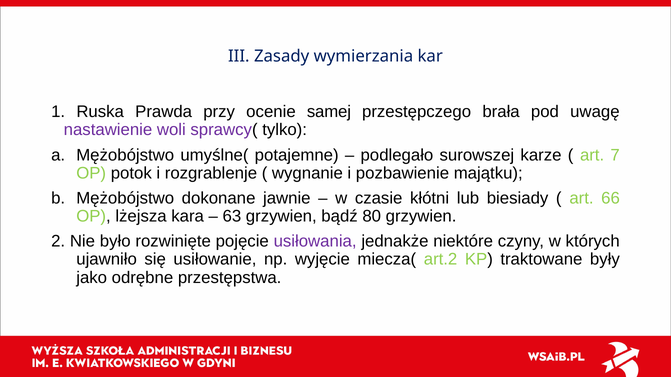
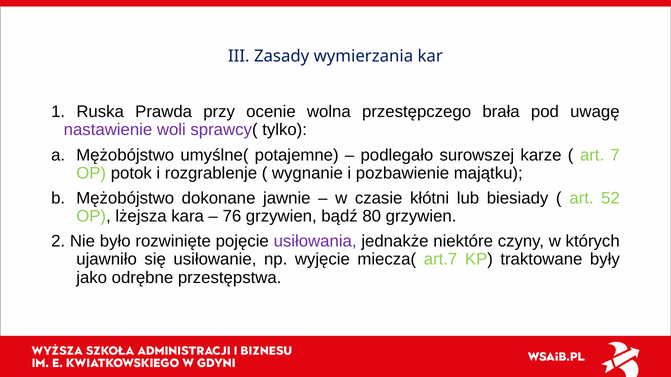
samej: samej -> wolna (329, 112)
66: 66 -> 52 (611, 198)
63: 63 -> 76 (232, 216)
art.2: art.2 -> art.7 (441, 260)
